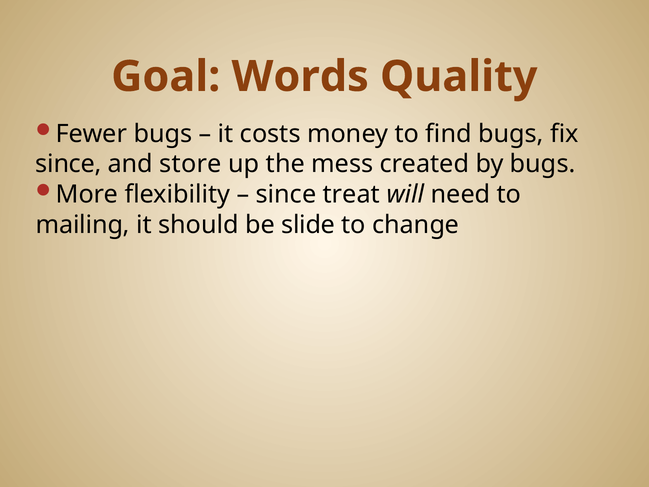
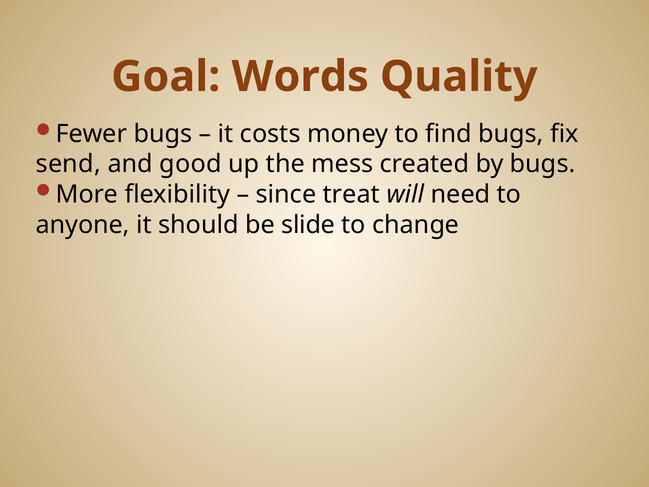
since: since -> send (68, 164)
store: store -> good (190, 164)
mailing: mailing -> anyone (83, 225)
